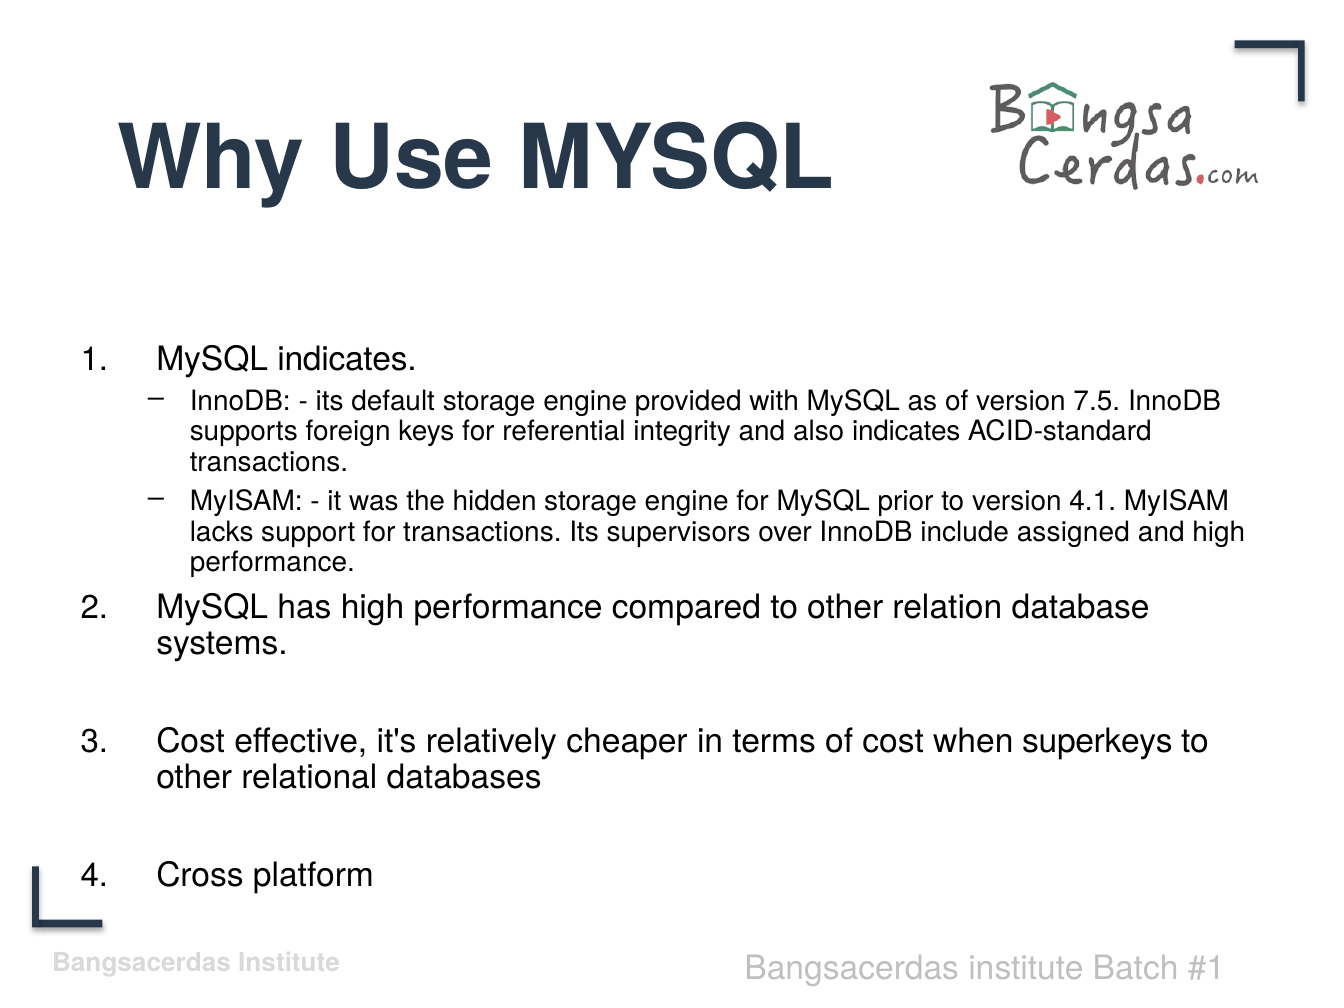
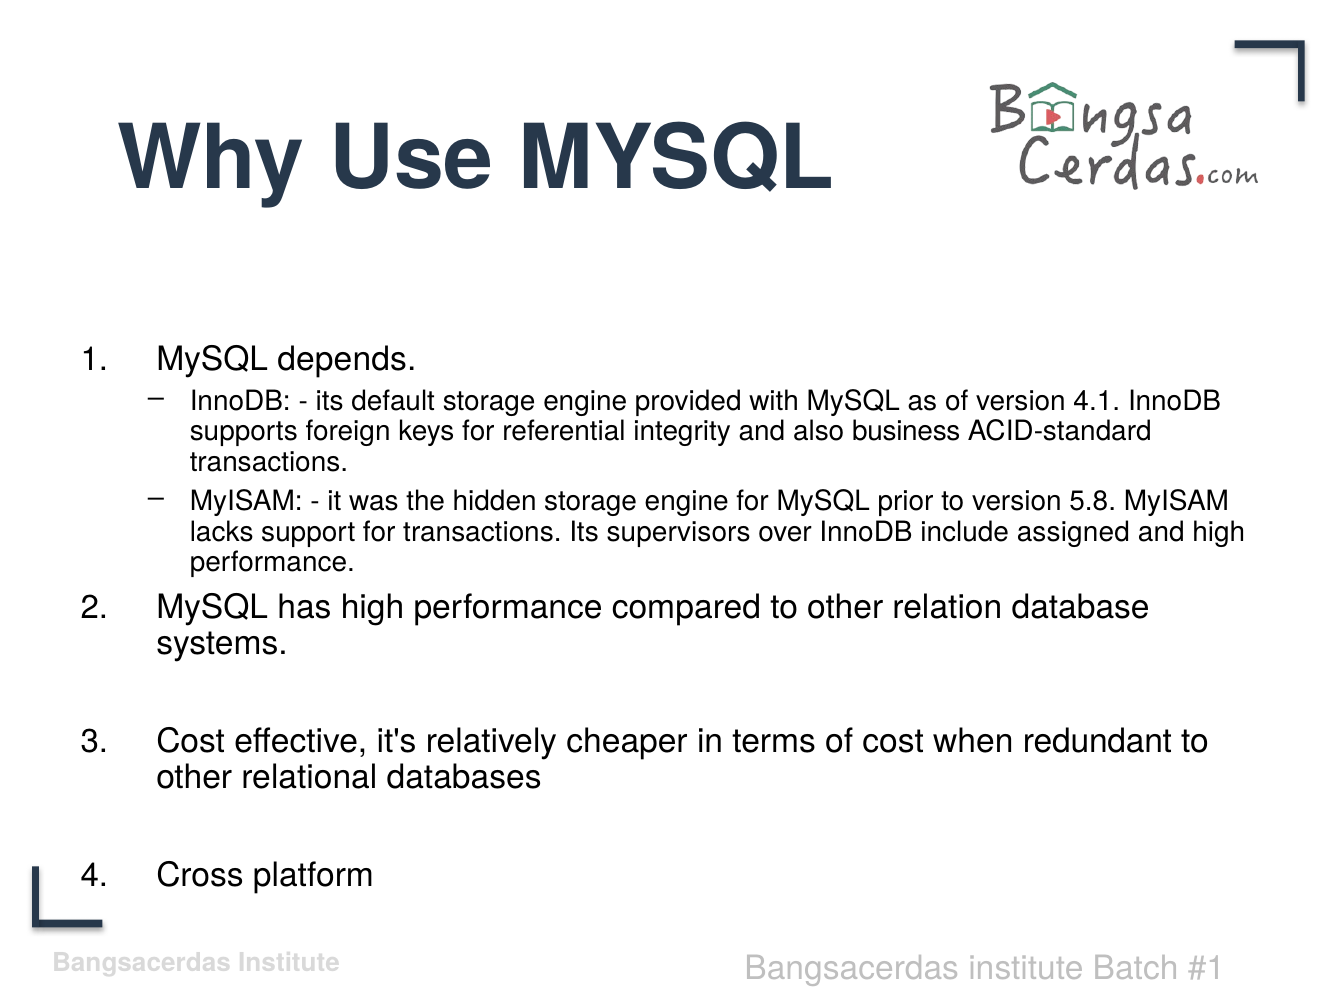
MySQL indicates: indicates -> depends (347, 359)
7.5: 7.5 -> 4.1 (1097, 401)
also indicates: indicates -> business (906, 432)
4.1: 4.1 -> 5.8 (1093, 502)
superkeys: superkeys -> redundant (1097, 741)
